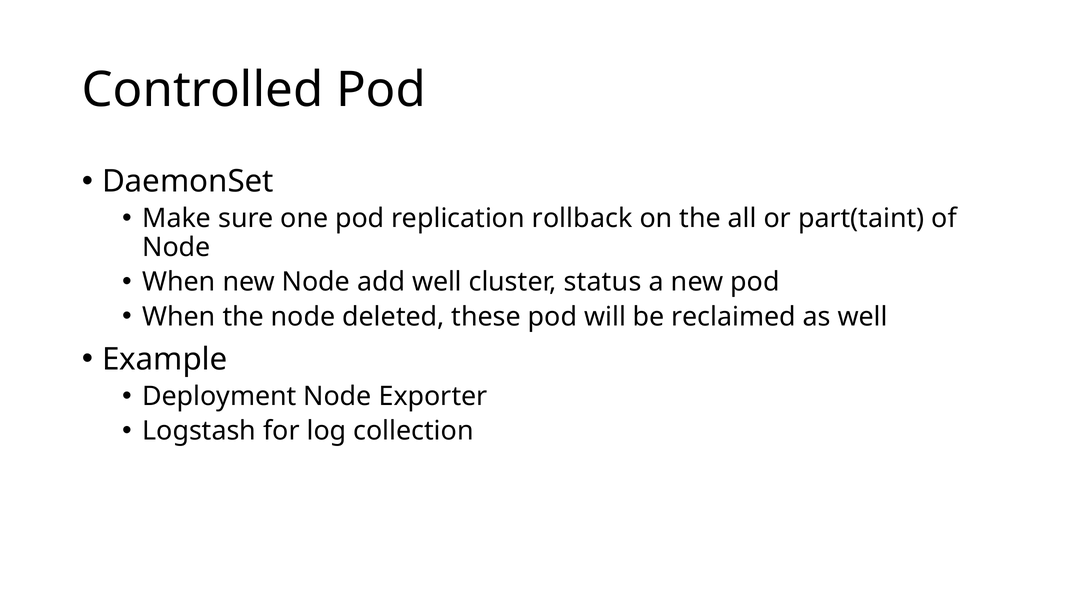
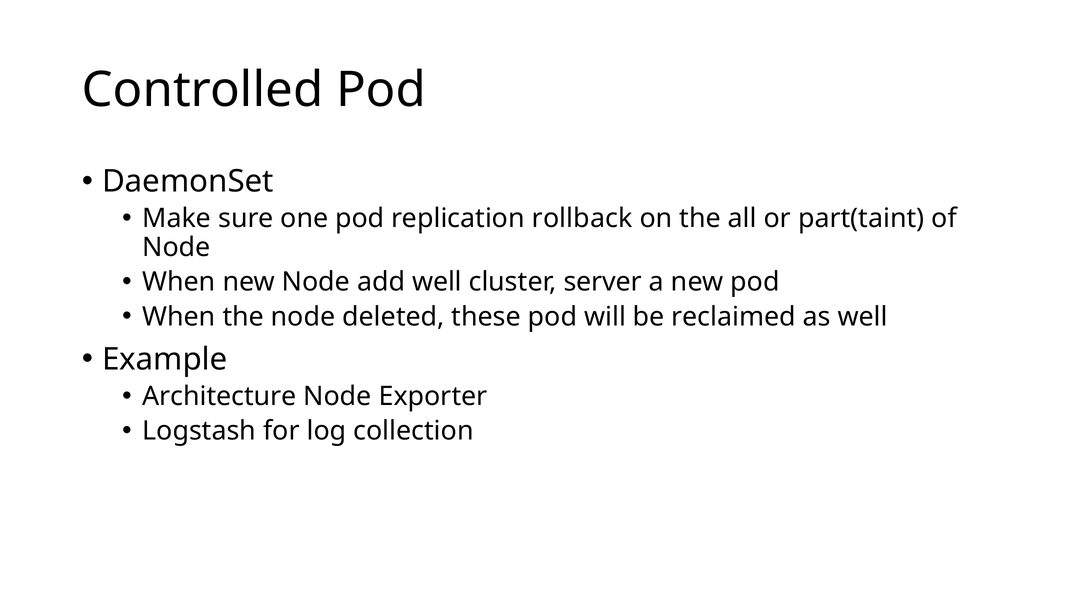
status: status -> server (603, 282)
Deployment: Deployment -> Architecture (219, 396)
